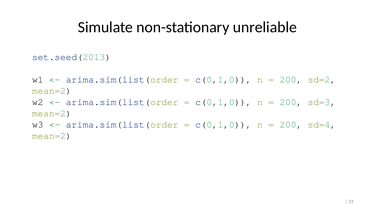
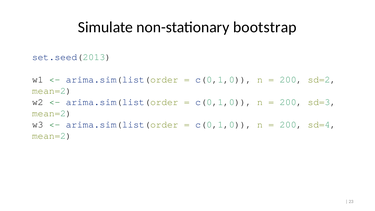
unreliable: unreliable -> bootstrap (265, 27)
